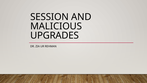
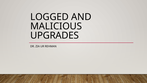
SESSION: SESSION -> LOGGED (49, 17)
